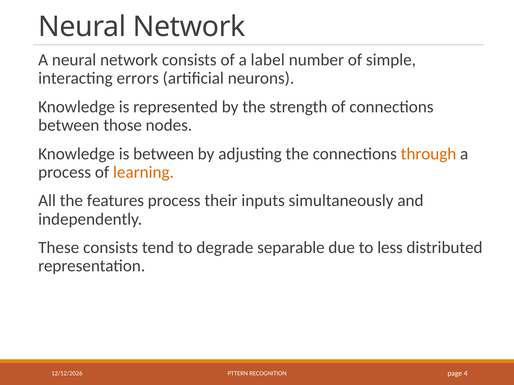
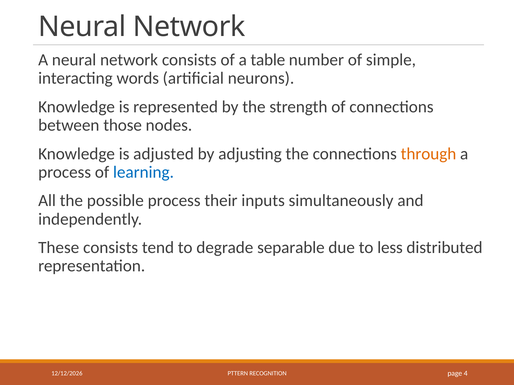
label: label -> table (268, 60)
errors: errors -> words (138, 78)
is between: between -> adjusted (164, 154)
learning colour: orange -> blue (143, 172)
features: features -> possible (115, 201)
